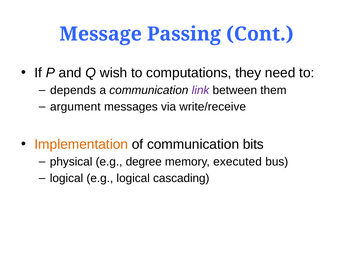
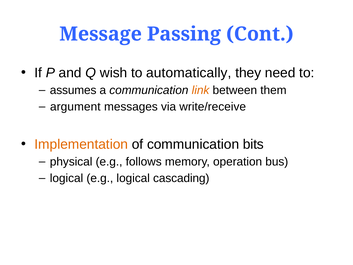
computations: computations -> automatically (189, 73)
depends: depends -> assumes (73, 90)
link colour: purple -> orange (201, 90)
degree: degree -> follows (144, 162)
executed: executed -> operation (238, 162)
